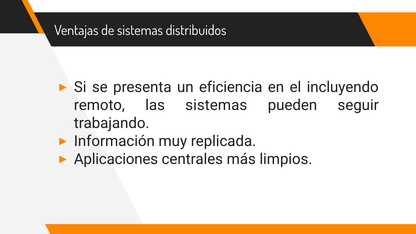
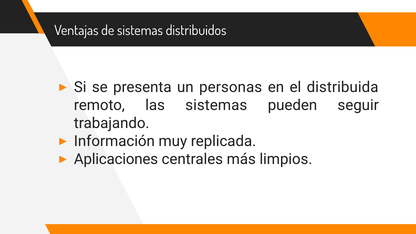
eficiencia: eficiencia -> personas (231, 87)
incluyendo: incluyendo -> distribuida (343, 87)
